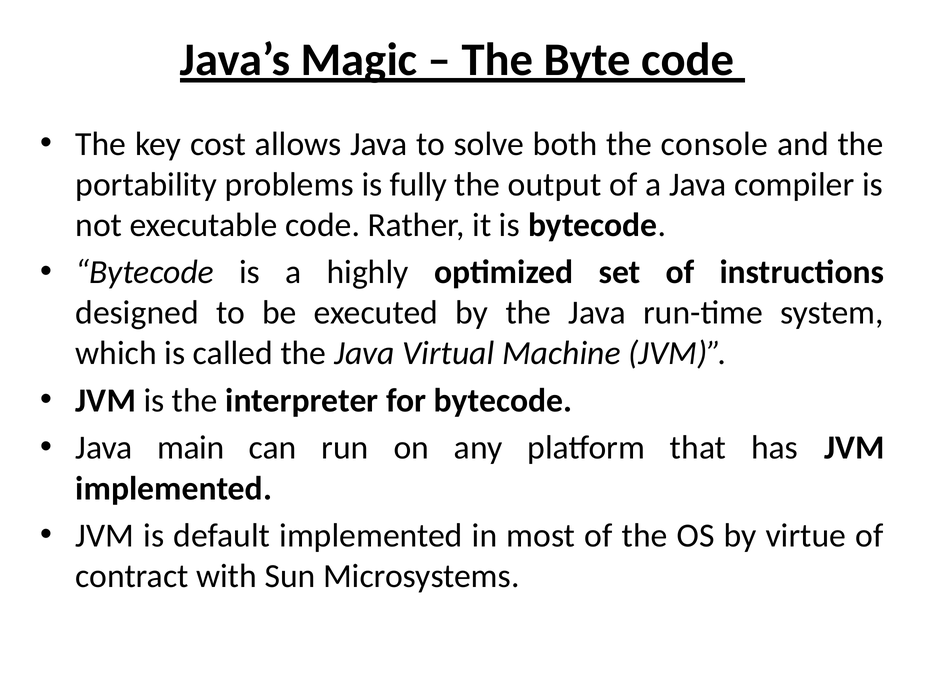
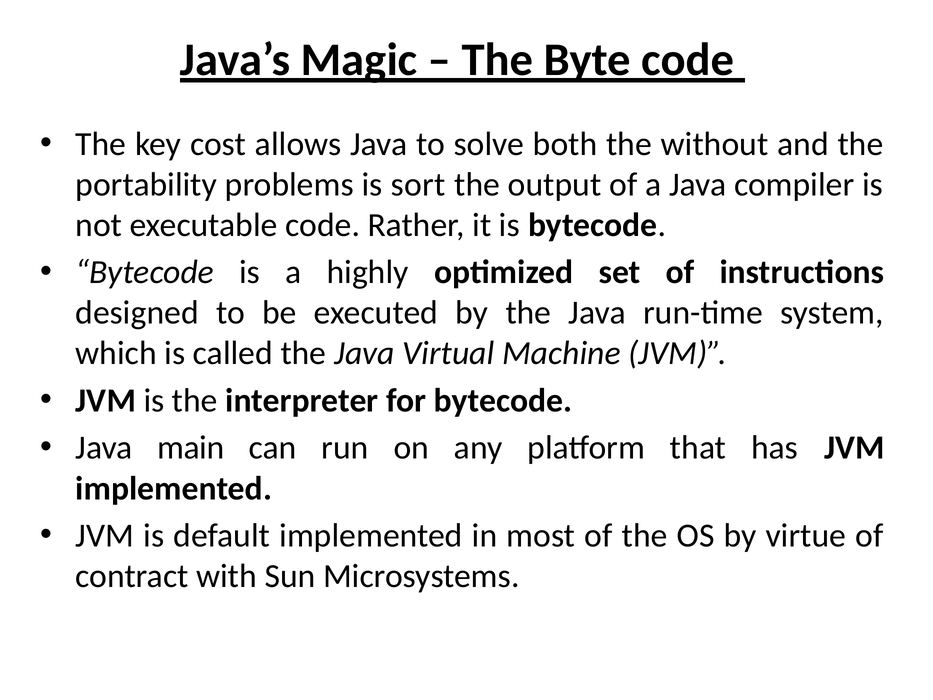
console: console -> without (715, 144)
fully: fully -> sort (418, 184)
